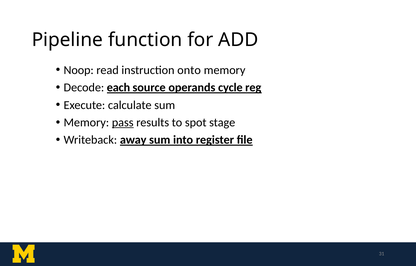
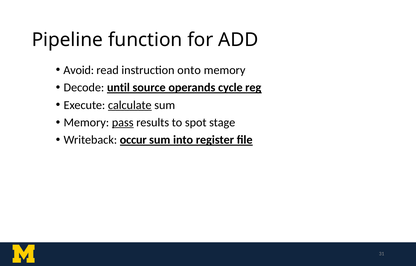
Noop: Noop -> Avoid (79, 70)
each: each -> until (118, 88)
calculate underline: none -> present (130, 105)
away: away -> occur (133, 140)
